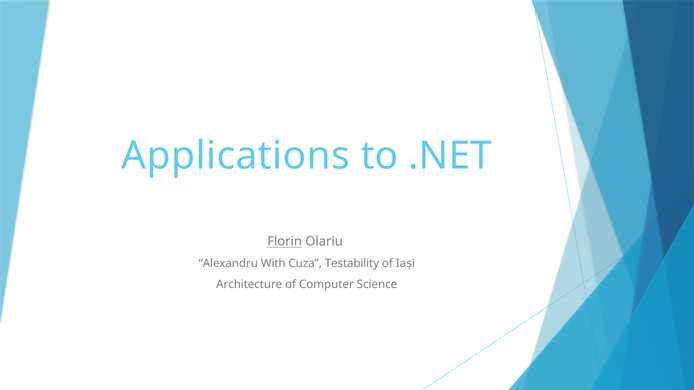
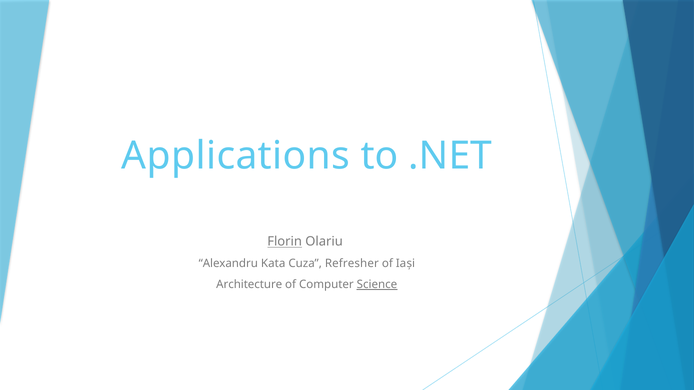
With: With -> Kata (273, 264)
Testability: Testability -> Refresher (352, 264)
Science underline: none -> present (377, 285)
